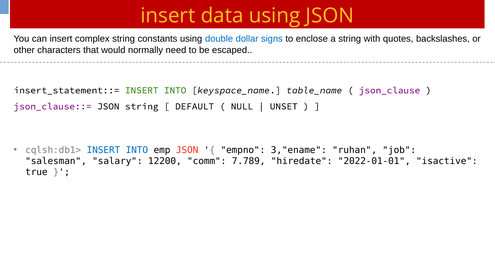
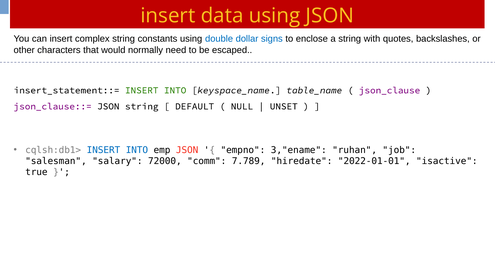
12200: 12200 -> 72000 (165, 161)
